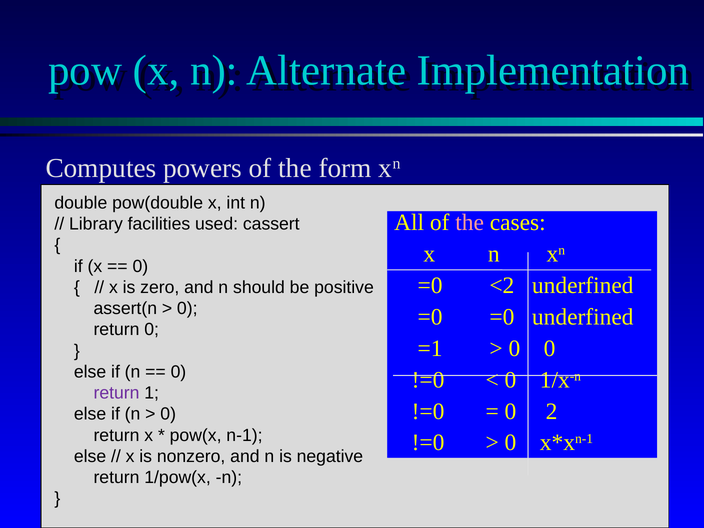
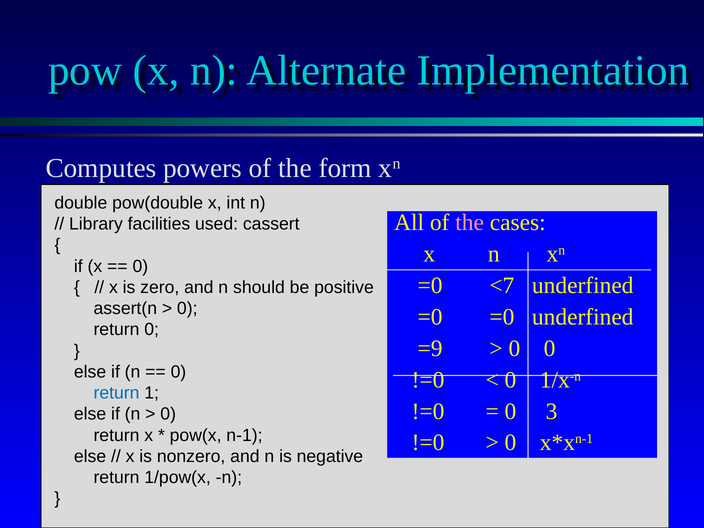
<2: <2 -> <7 (502, 286)
=1: =1 -> =9 (430, 348)
return colour: purple -> blue (117, 393)
2: 2 -> 3 (552, 411)
